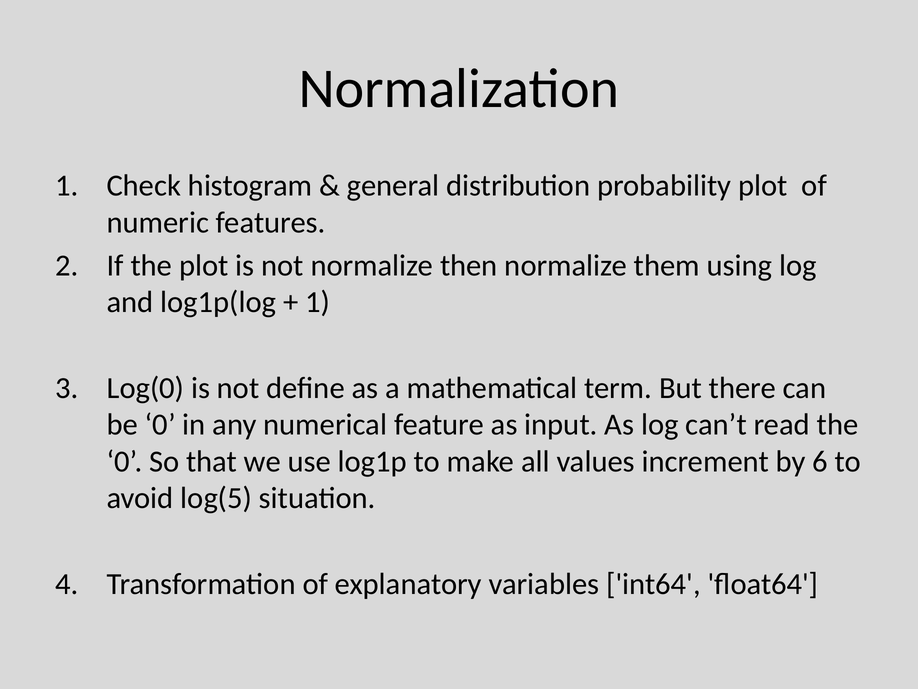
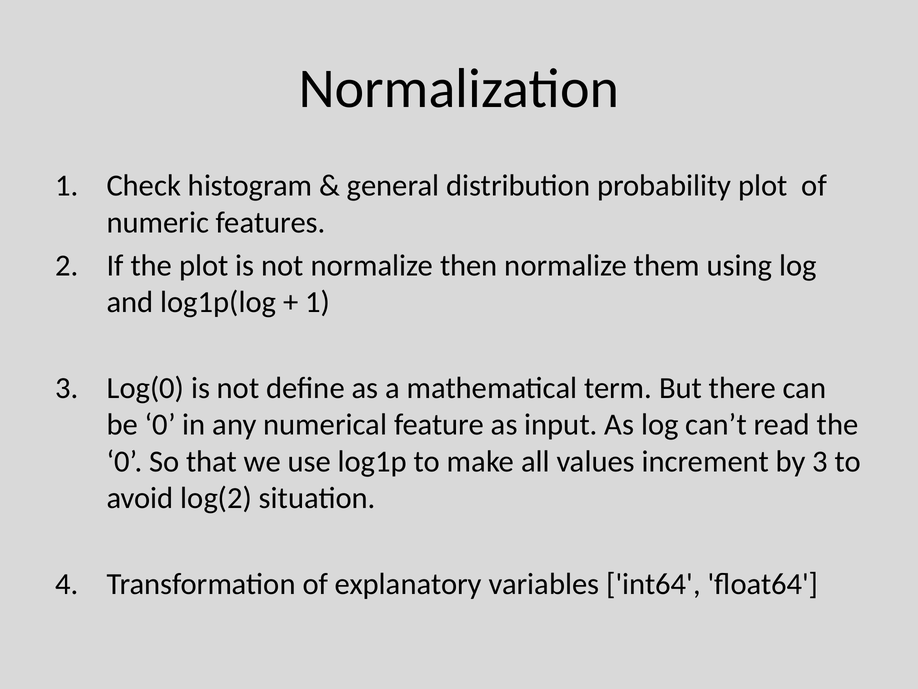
by 6: 6 -> 3 (820, 461)
log(5: log(5 -> log(2 (216, 498)
